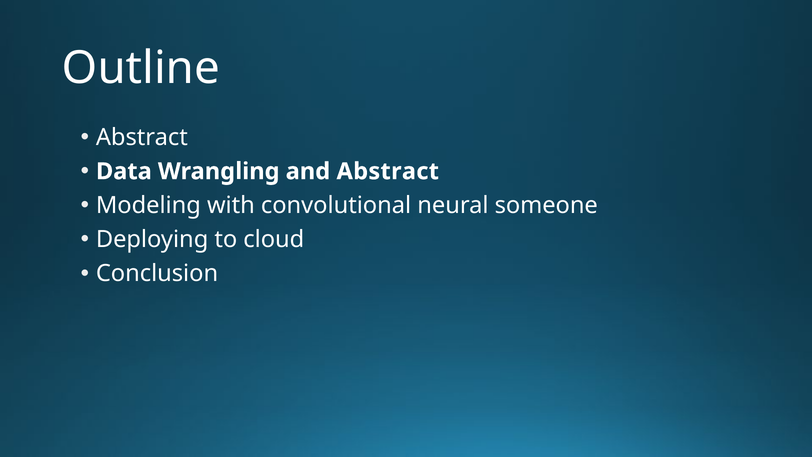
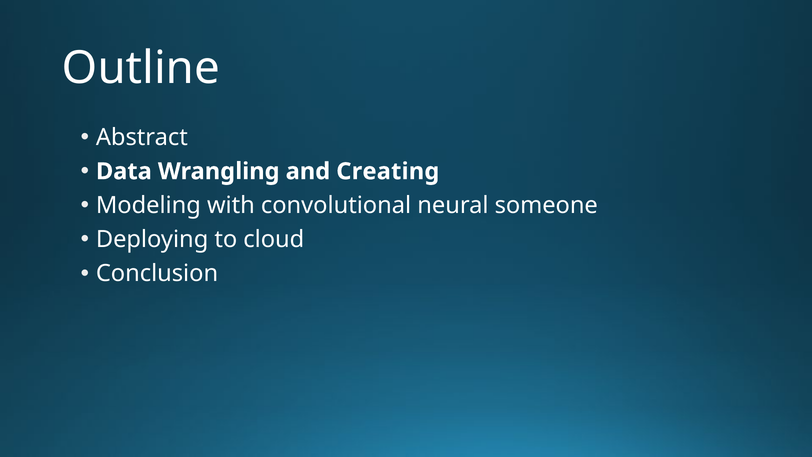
and Abstract: Abstract -> Creating (388, 171)
